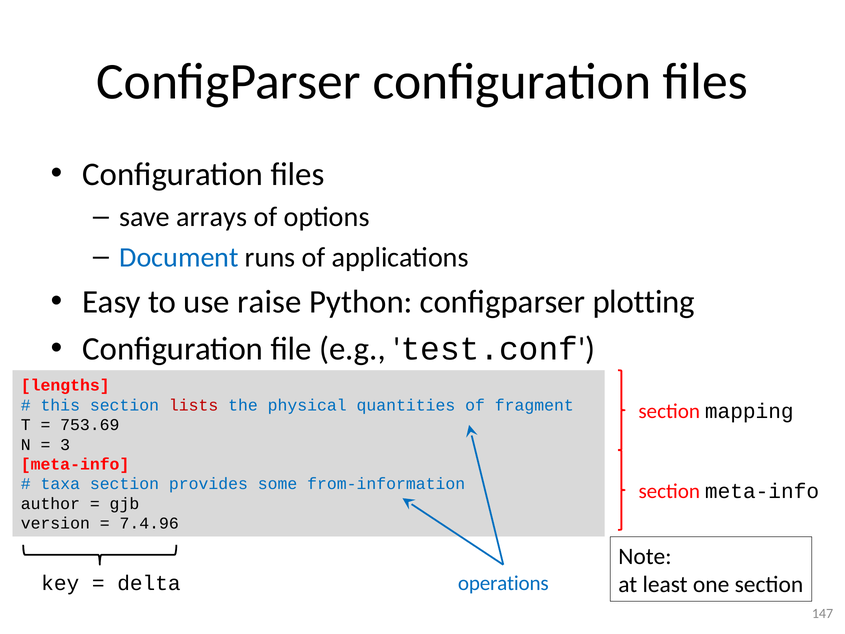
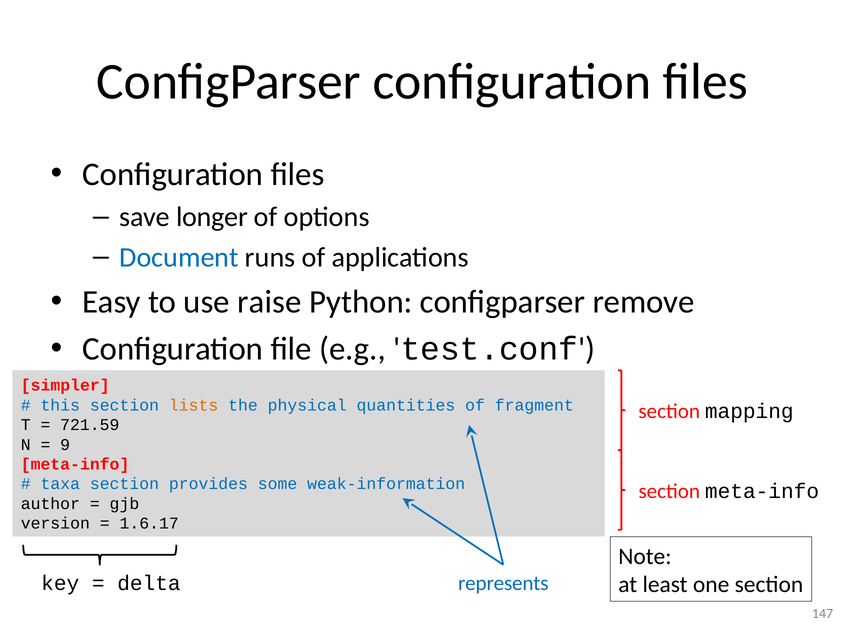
arrays: arrays -> longer (212, 217)
plotting: plotting -> remove (643, 302)
lengths: lengths -> simpler (65, 385)
lists colour: red -> orange (194, 405)
753.69: 753.69 -> 721.59 (90, 425)
3: 3 -> 9 (65, 444)
from-information: from-information -> weak-information (386, 484)
7.4.96: 7.4.96 -> 1.6.17 (149, 523)
operations: operations -> represents (503, 583)
